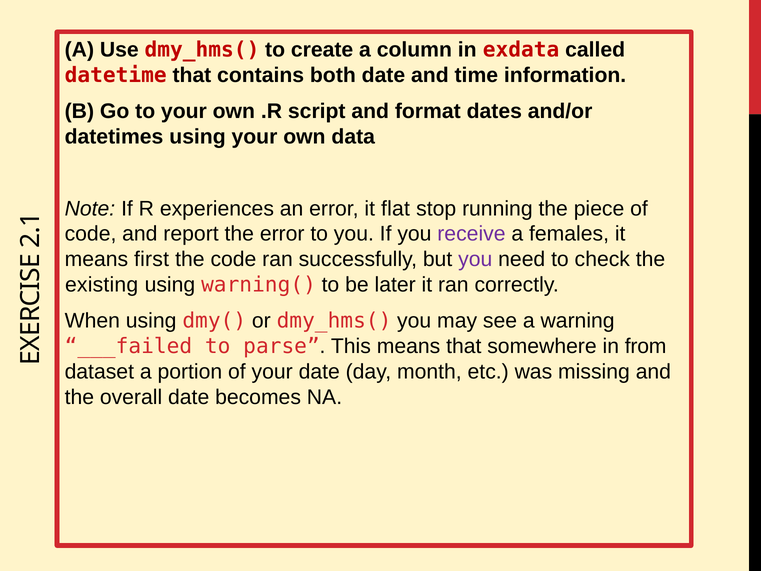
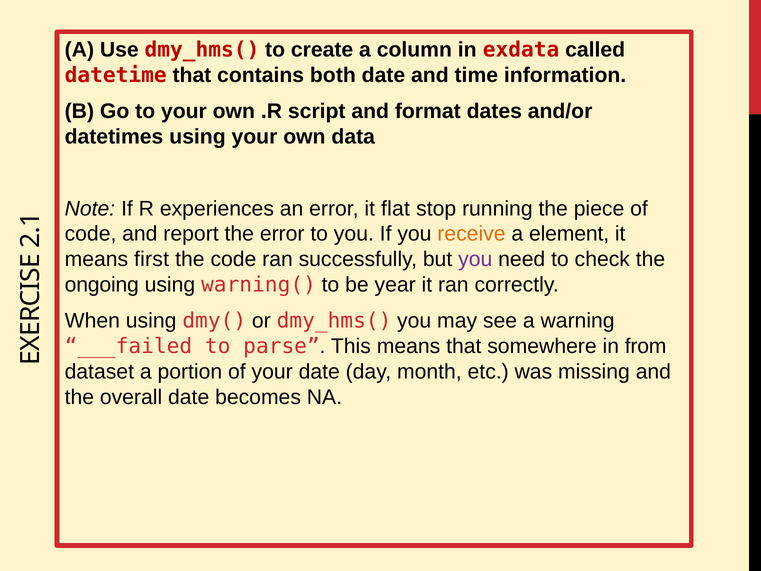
receive colour: purple -> orange (471, 234)
females: females -> element (569, 234)
existing: existing -> ongoing (102, 285)
later: later -> year (395, 285)
